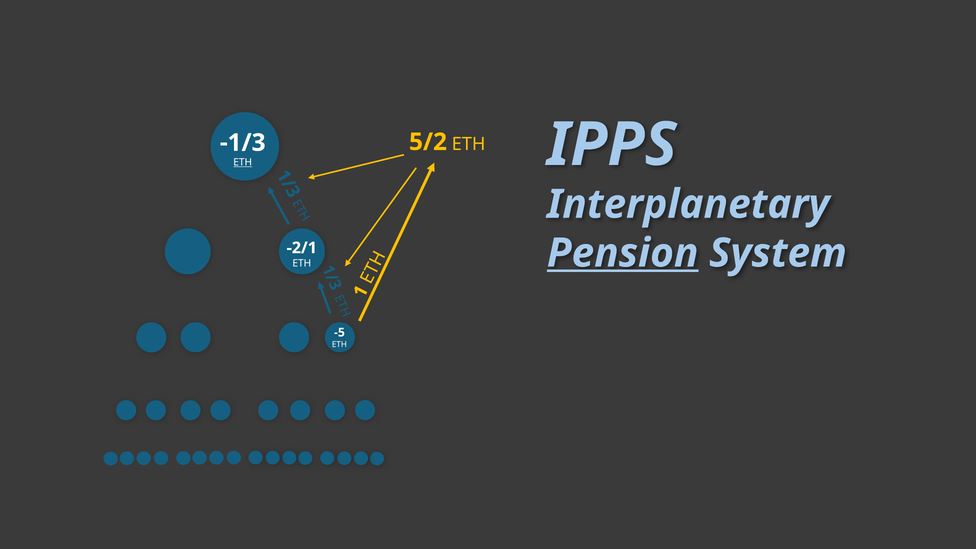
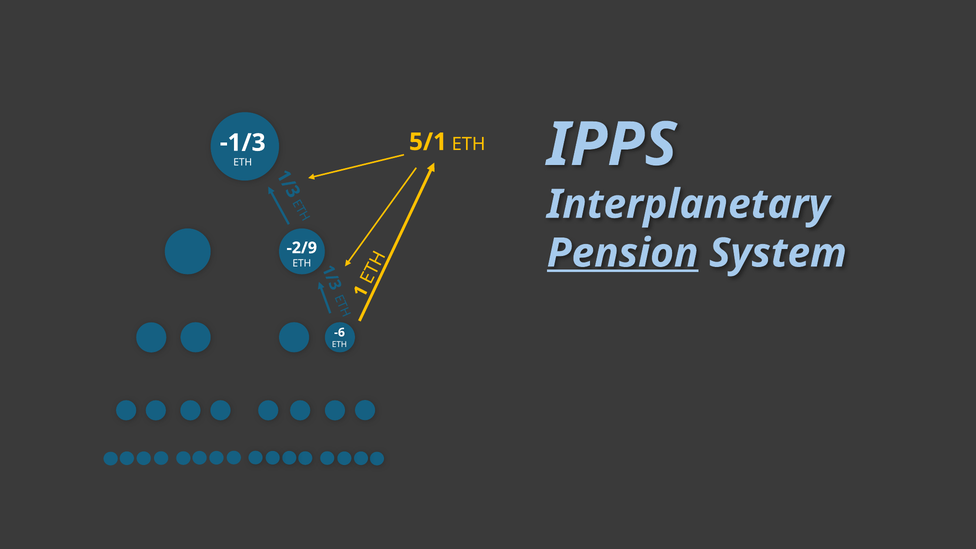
5/2: 5/2 -> 5/1 (428, 142)
ETH underline: present -> none (243, 162)
-2/1: -2/1 -> -2/9 (302, 248)
-5: -5 -> -6 (339, 332)
